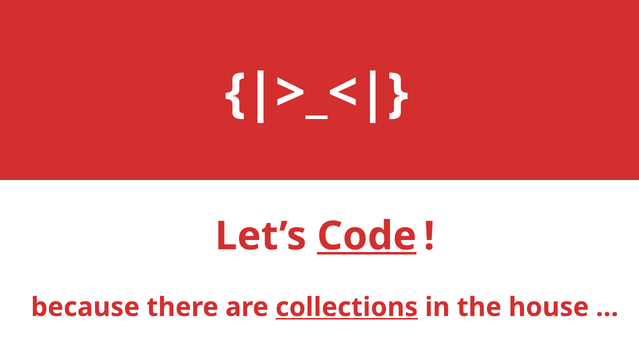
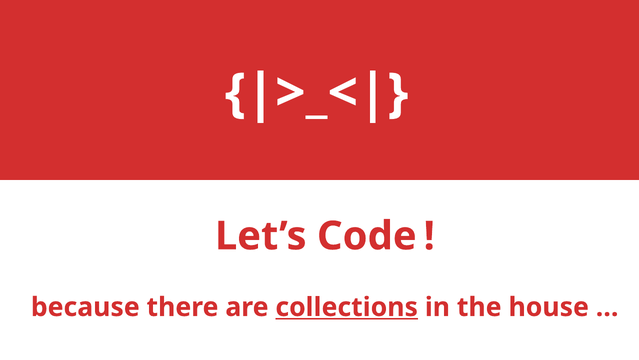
Code underline: present -> none (367, 236)
